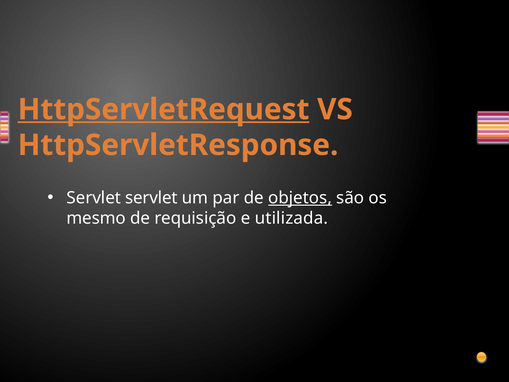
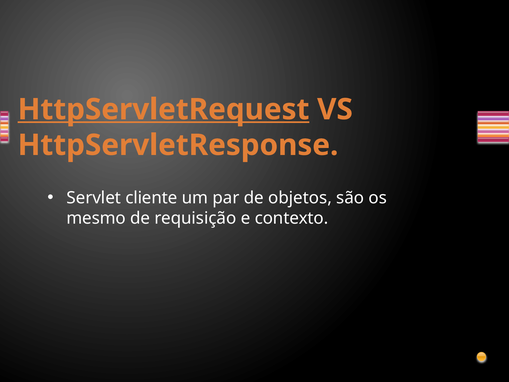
Servlet servlet: servlet -> cliente (151, 198)
objetos underline: present -> none (300, 198)
utilizada: utilizada -> contexto (292, 218)
